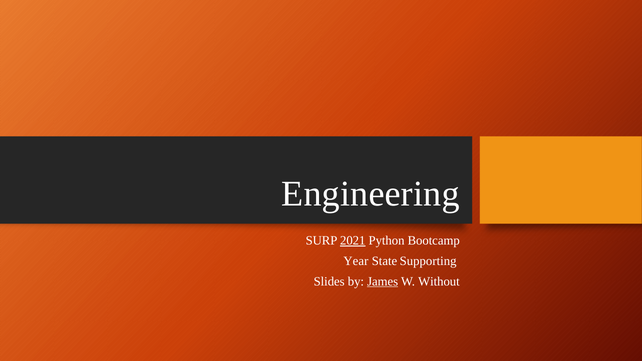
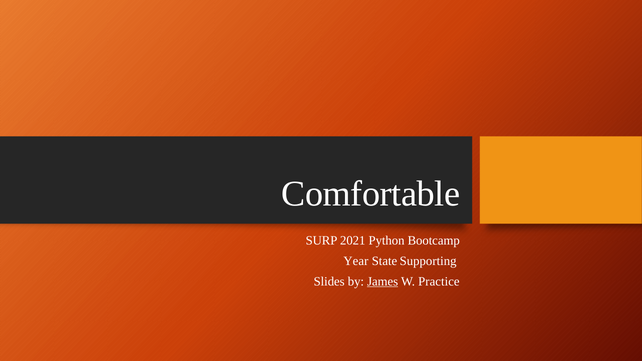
Engineering: Engineering -> Comfortable (371, 194)
2021 underline: present -> none (353, 241)
Without: Without -> Practice (439, 281)
